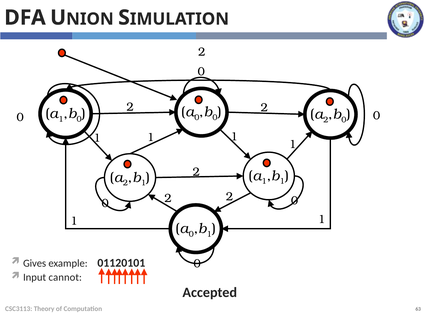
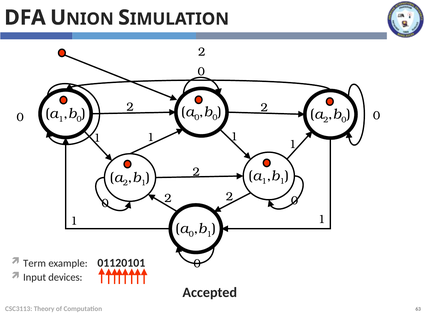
Gives: Gives -> Term (35, 263)
cannot: cannot -> devices (65, 277)
